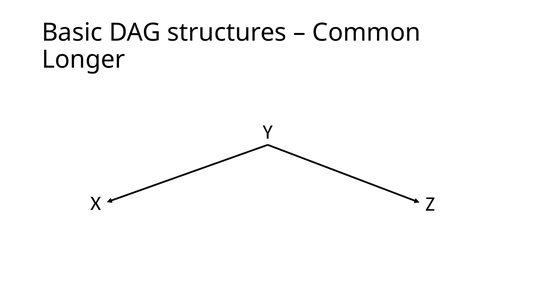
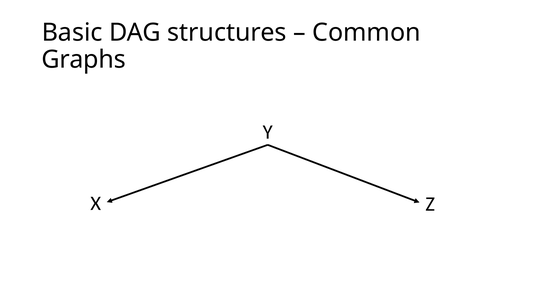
Longer: Longer -> Graphs (84, 59)
